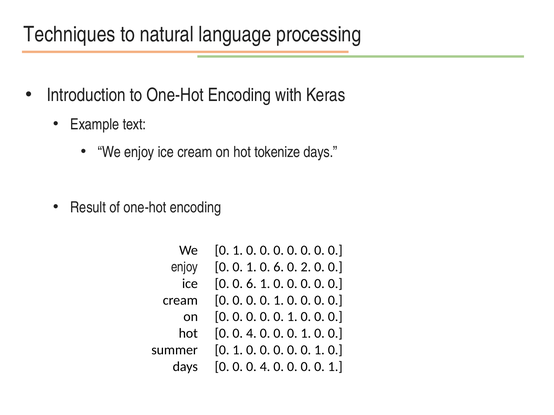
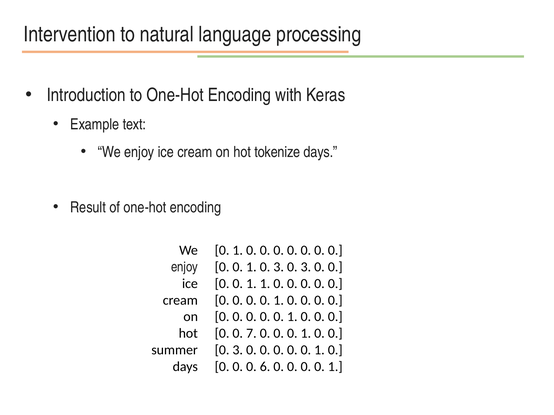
Techniques: Techniques -> Intervention (70, 34)
1 0 6: 6 -> 3 (279, 267)
2: 2 -> 3 (306, 267)
6: 6 -> 1 (251, 284)
4: 4 -> 7 (251, 334)
1: 1 -> 3 (238, 350)
4: 4 -> 6 (265, 367)
